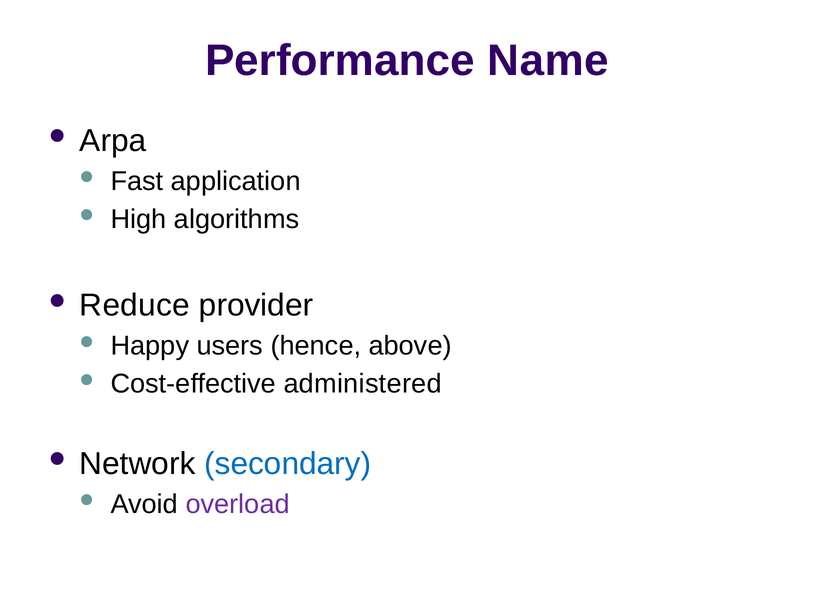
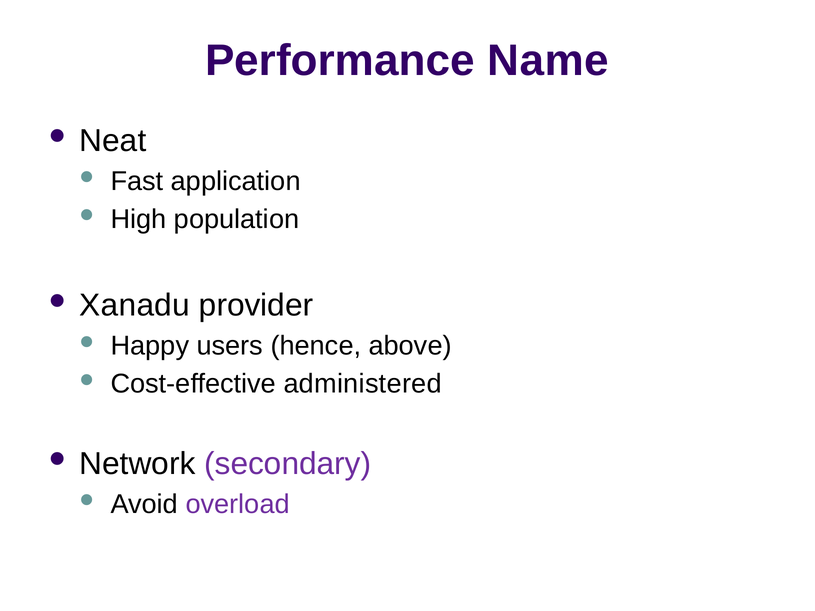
Arpa: Arpa -> Neat (113, 141)
algorithms: algorithms -> population (237, 219)
Reduce: Reduce -> Xanadu (135, 306)
secondary colour: blue -> purple (288, 464)
